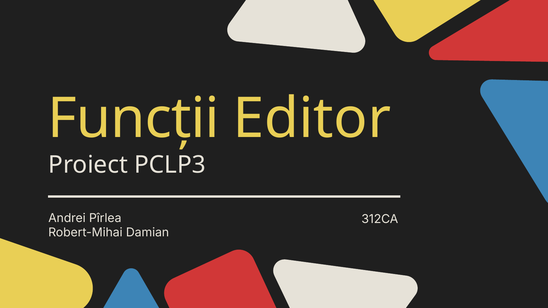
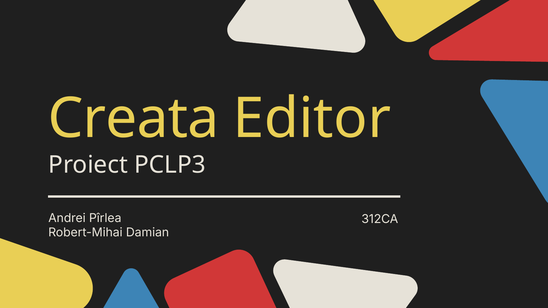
Funcții: Funcții -> Creata (134, 119)
